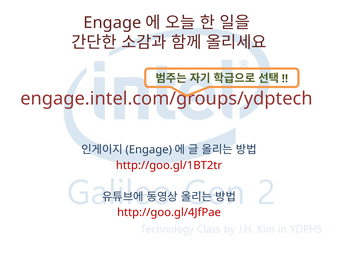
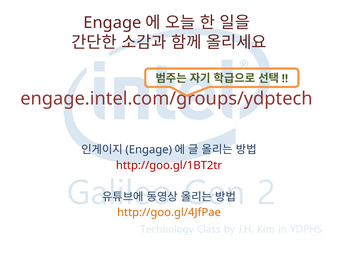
http://goo.gl/4JfPae colour: red -> orange (169, 213)
